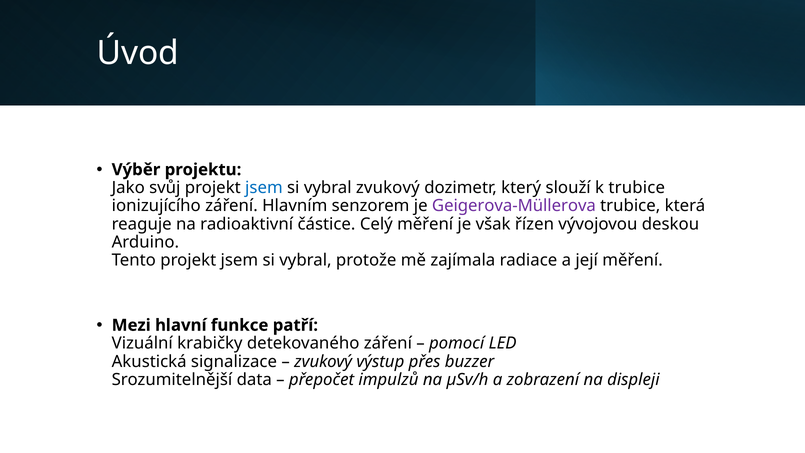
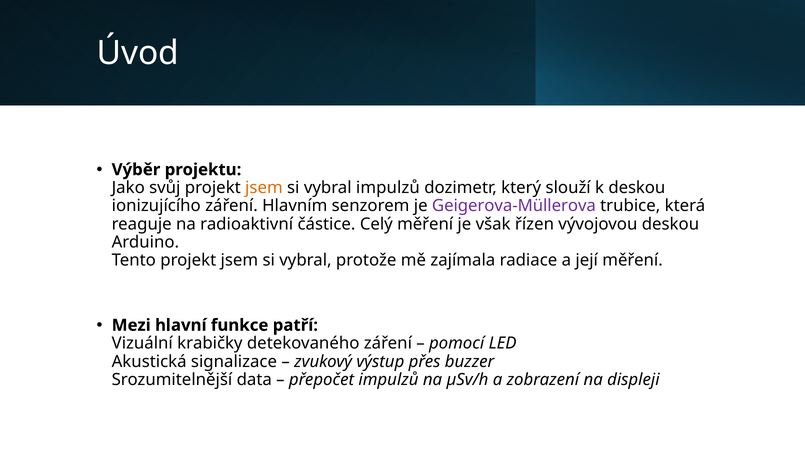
jsem colour: blue -> orange (264, 188)
vybral zvukový: zvukový -> impulzů (388, 188)
k trubice: trubice -> deskou (637, 188)
